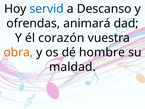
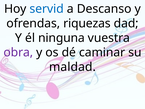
animará: animará -> riquezas (87, 23)
corazón: corazón -> ninguna (61, 38)
obra colour: orange -> purple (18, 52)
hombre: hombre -> caminar (102, 52)
